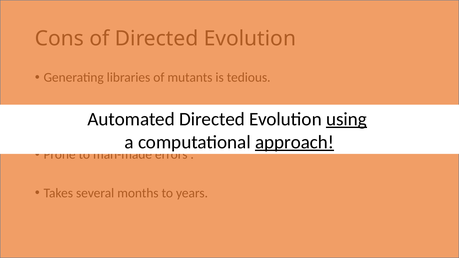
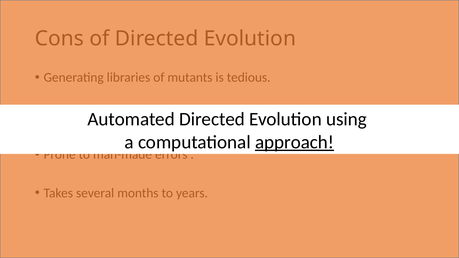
using underline: present -> none (346, 119)
